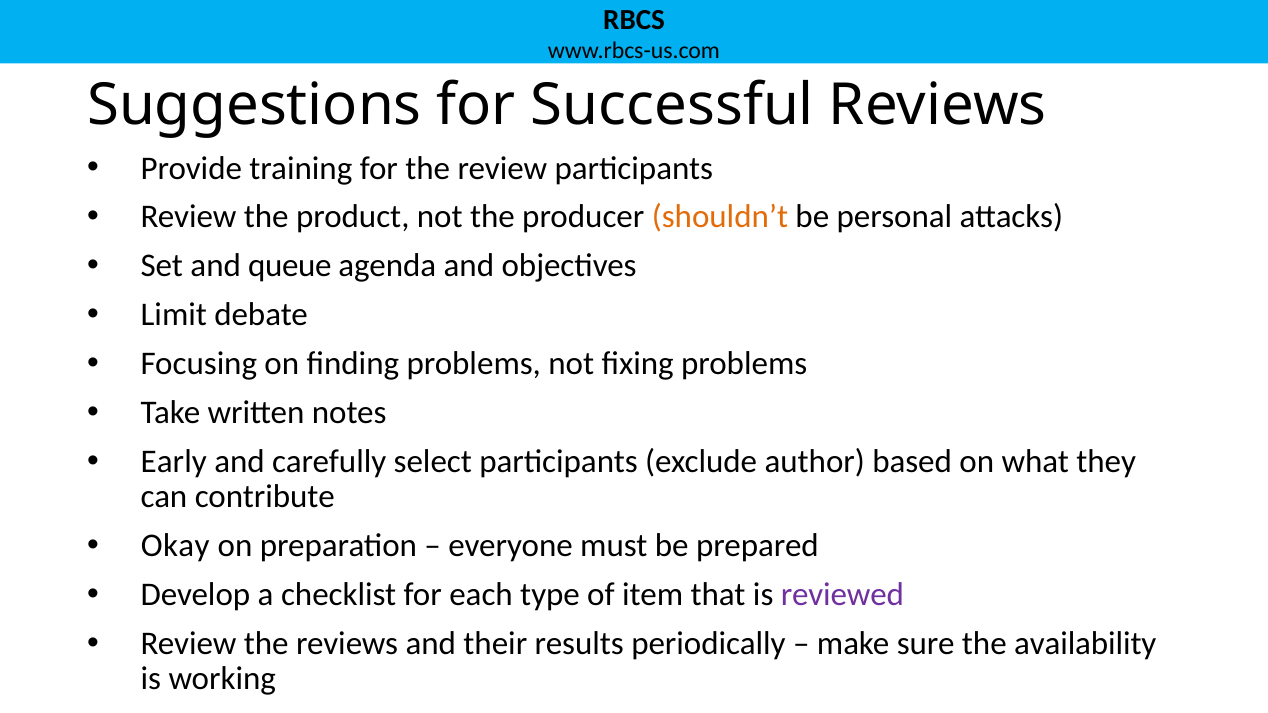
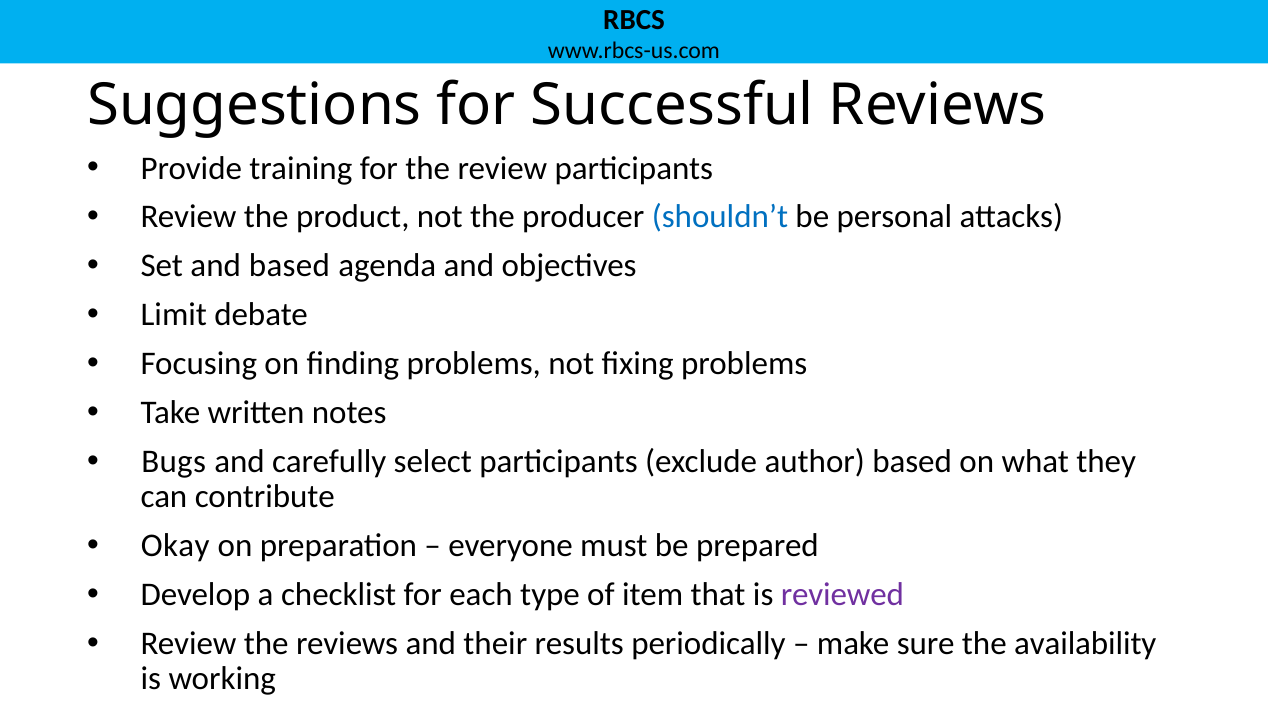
shouldn’t colour: orange -> blue (720, 217)
and queue: queue -> based (290, 266)
Early: Early -> Bugs (174, 461)
